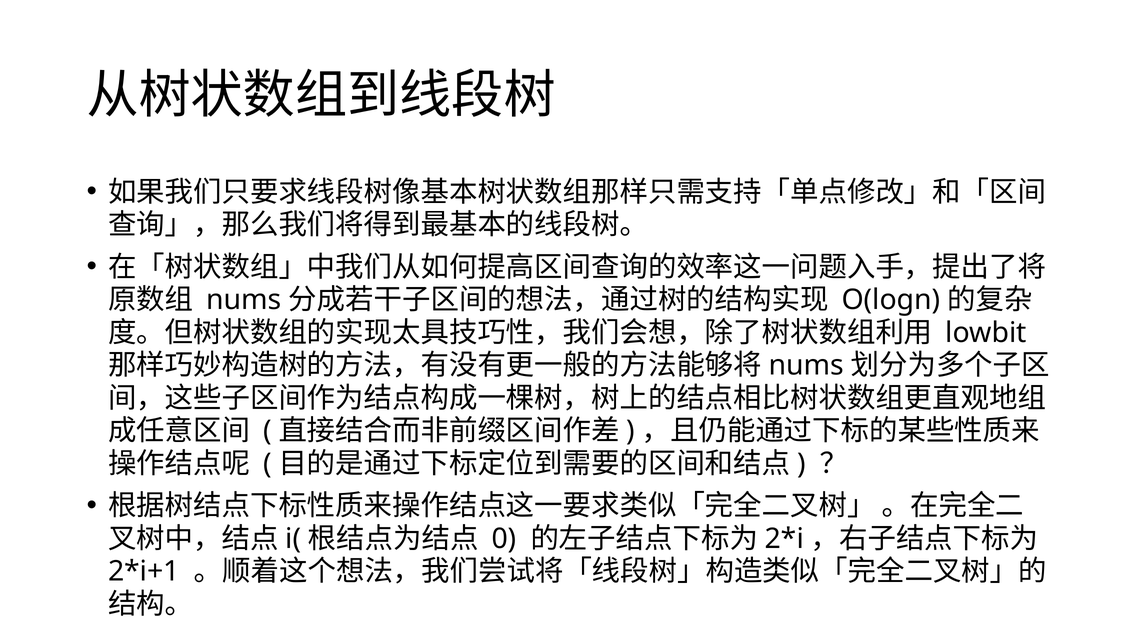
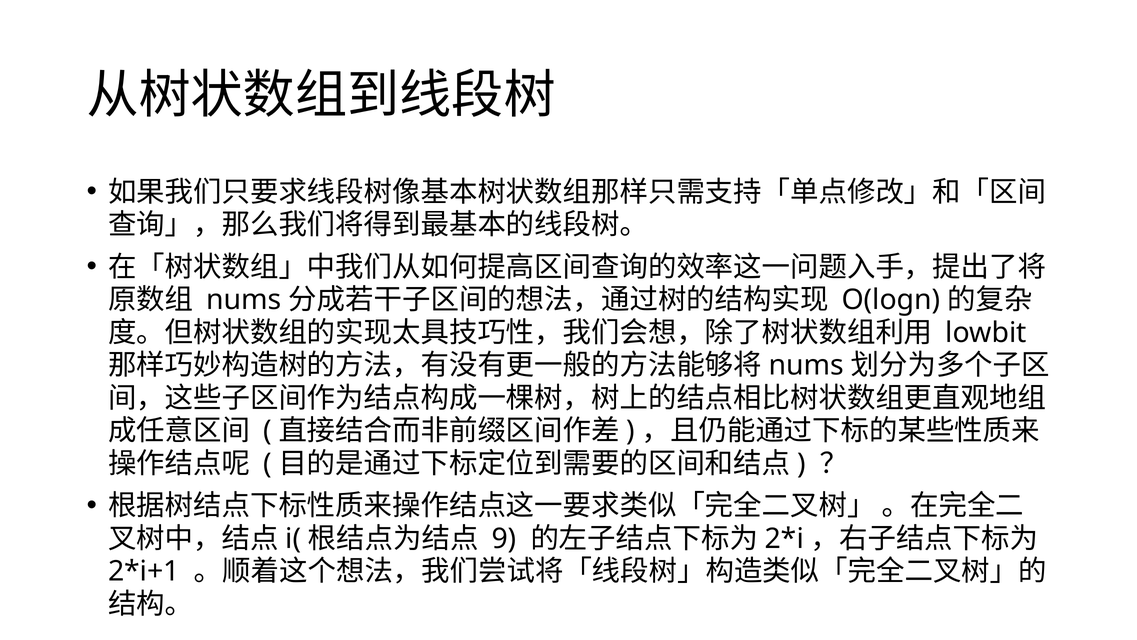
0: 0 -> 9 (504, 538)
